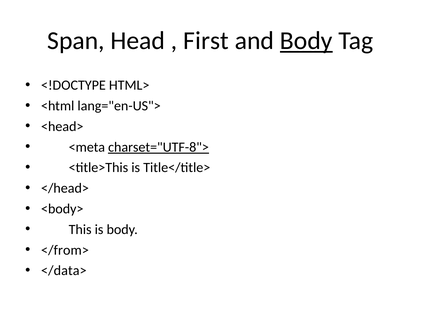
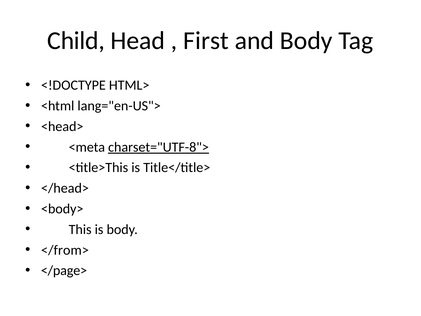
Span: Span -> Child (76, 41)
Body underline: present -> none (306, 41)
</data>: </data> -> </page> (64, 270)
